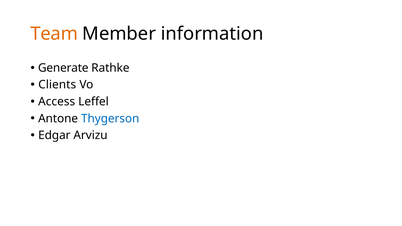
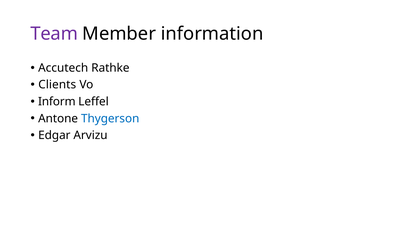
Team colour: orange -> purple (54, 34)
Generate: Generate -> Accutech (63, 68)
Access: Access -> Inform (57, 102)
